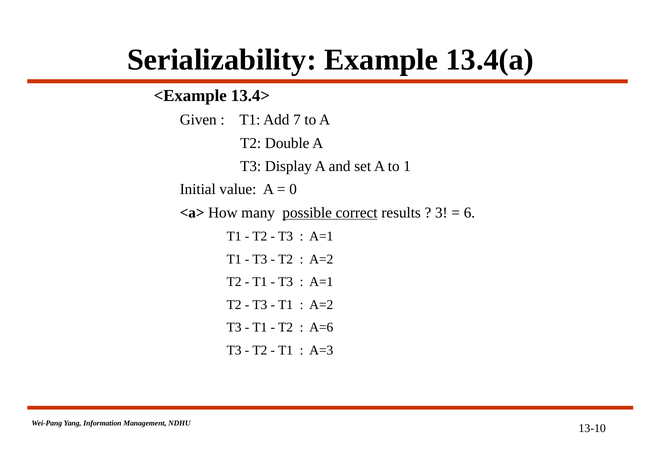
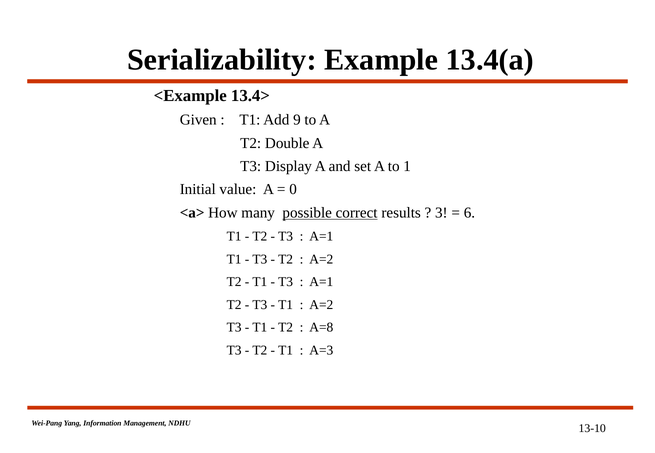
7: 7 -> 9 (297, 120)
A=6: A=6 -> A=8 (321, 328)
